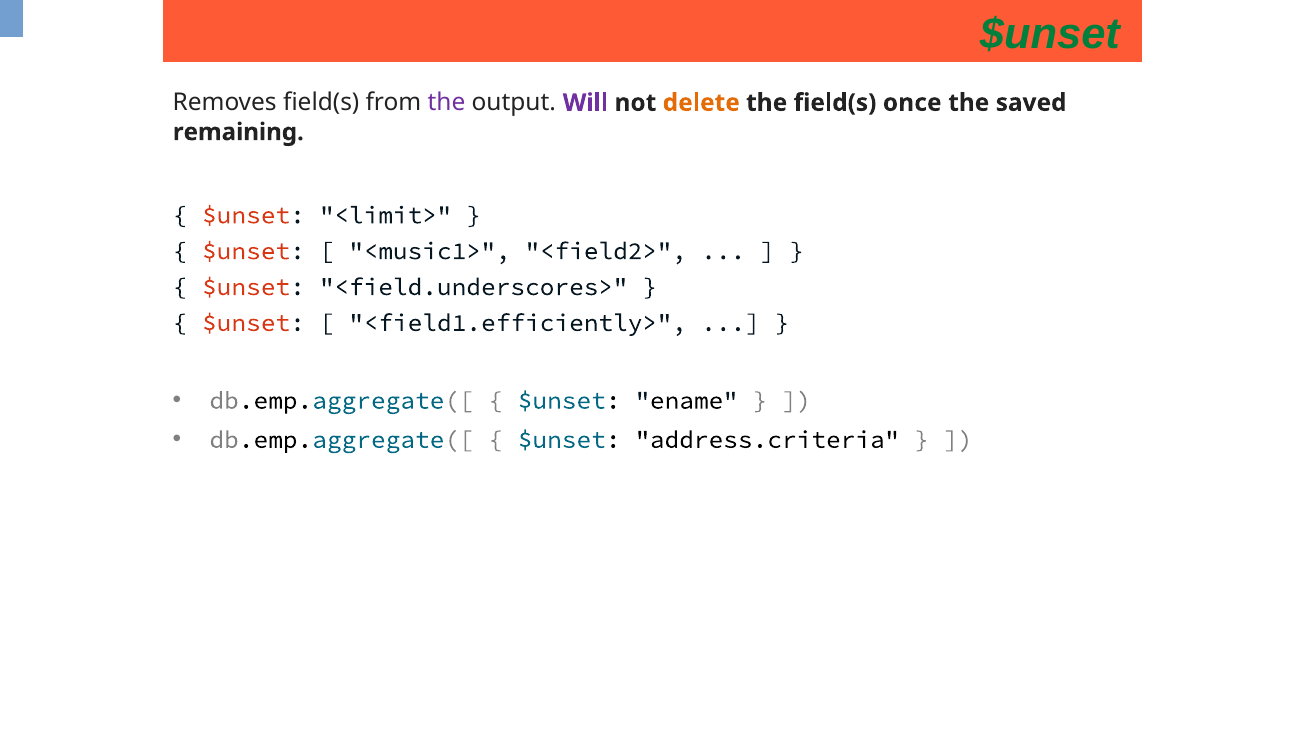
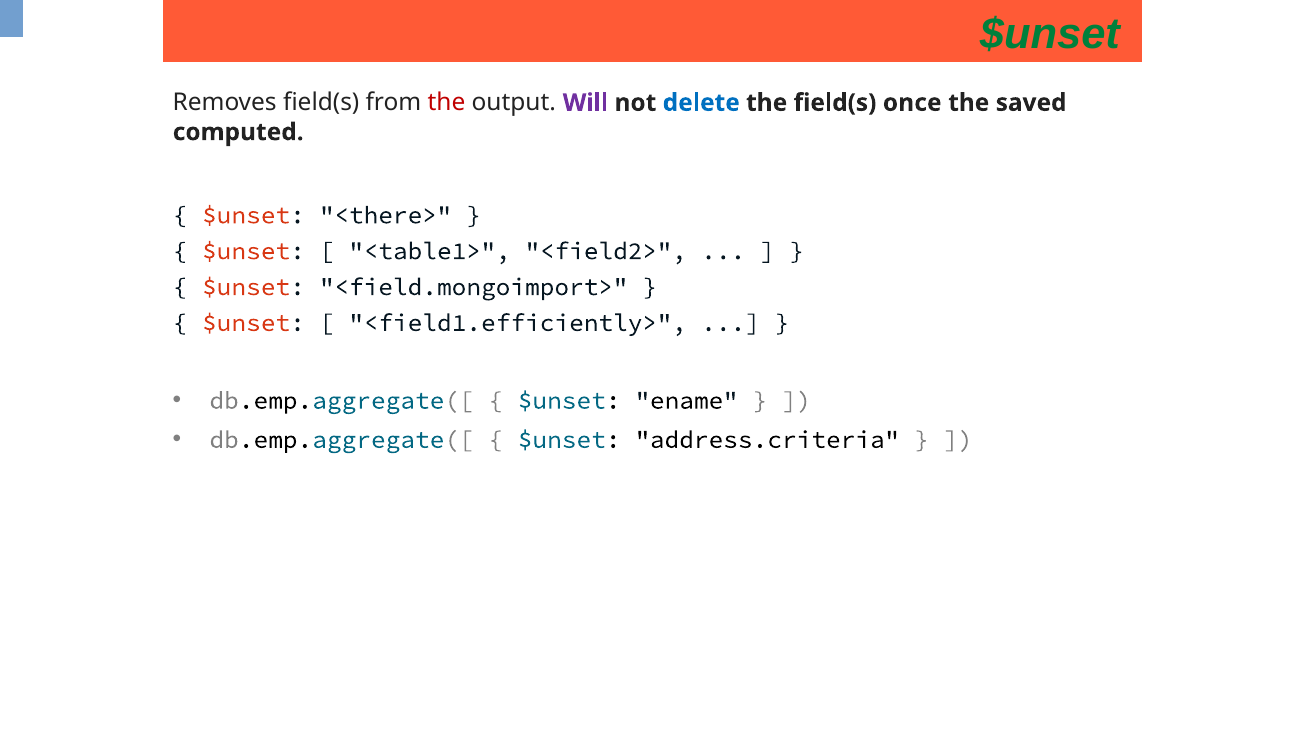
the colour: purple -> red (446, 103)
delete colour: orange -> blue (701, 103)
remaining: remaining -> computed (238, 132)
<limit>: <limit> -> <there> (386, 215)
<music1>: <music1> -> <table1> (430, 251)
<field.underscores>: <field.underscores> -> <field.mongoimport> (474, 287)
